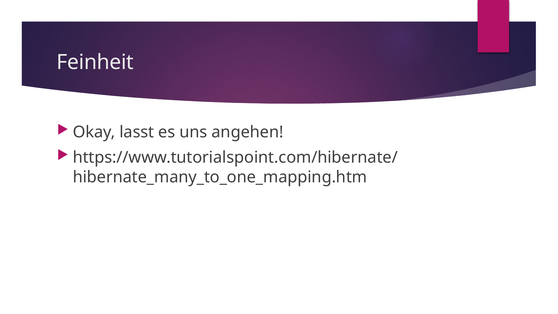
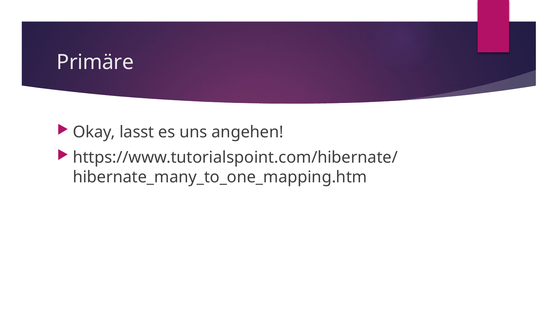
Feinheit: Feinheit -> Primäre (95, 62)
